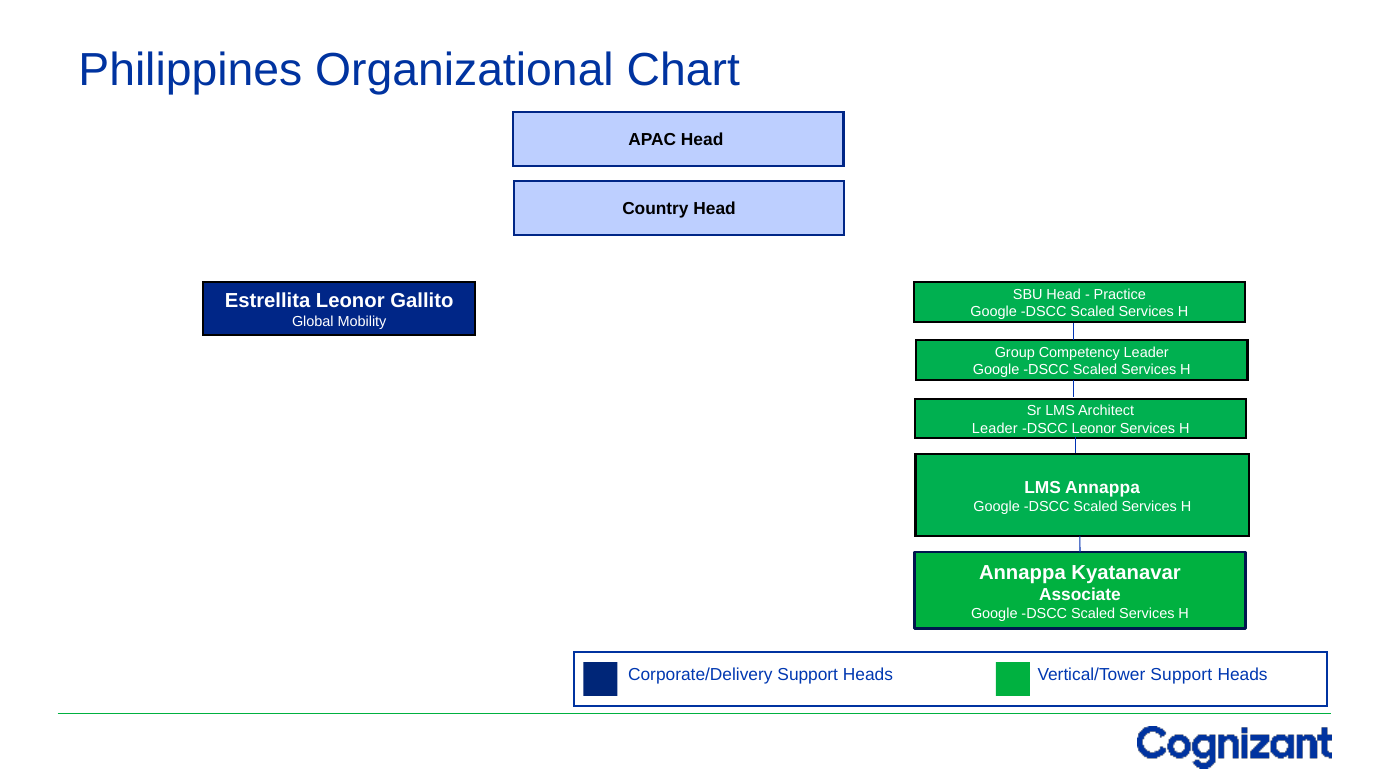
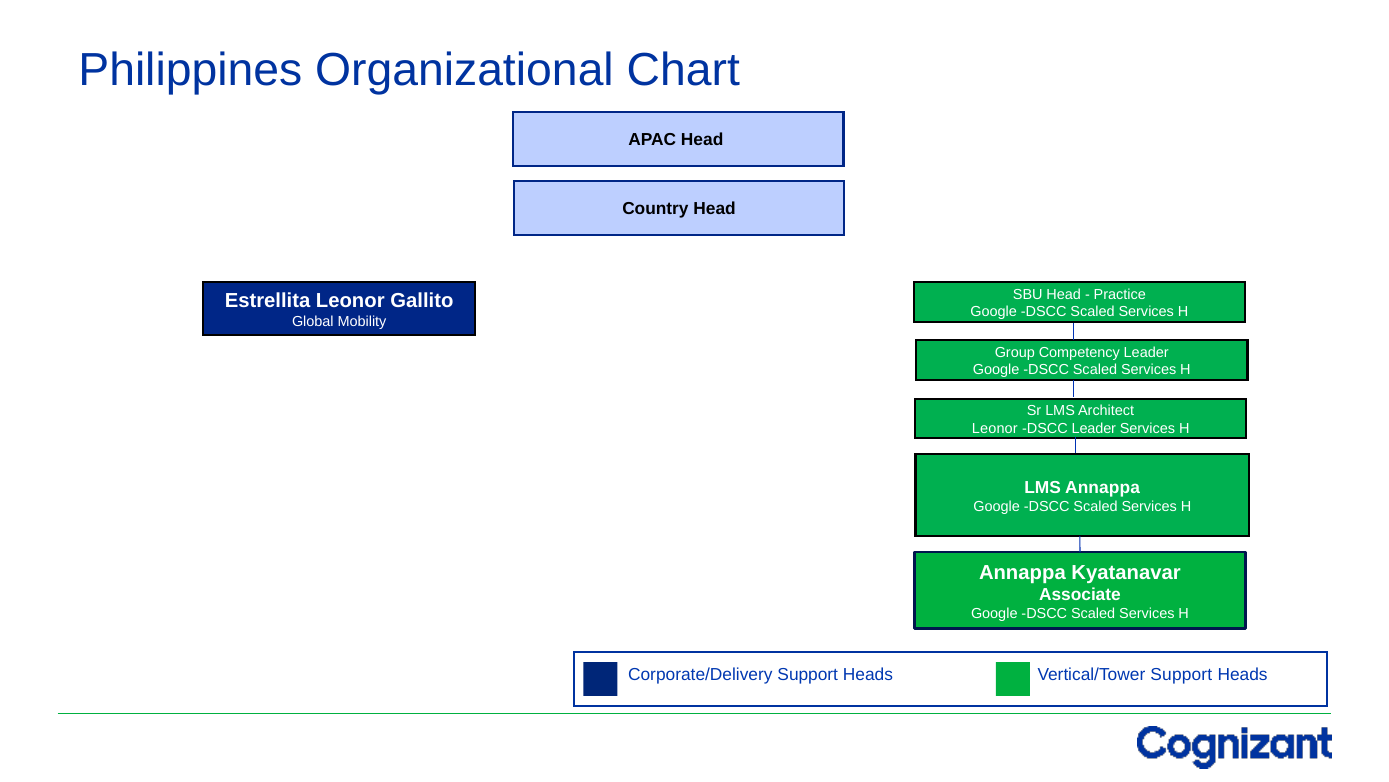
Leader: Leader -> Leonor (995, 428)
DSCC Leonor: Leonor -> Leader (1094, 428)
